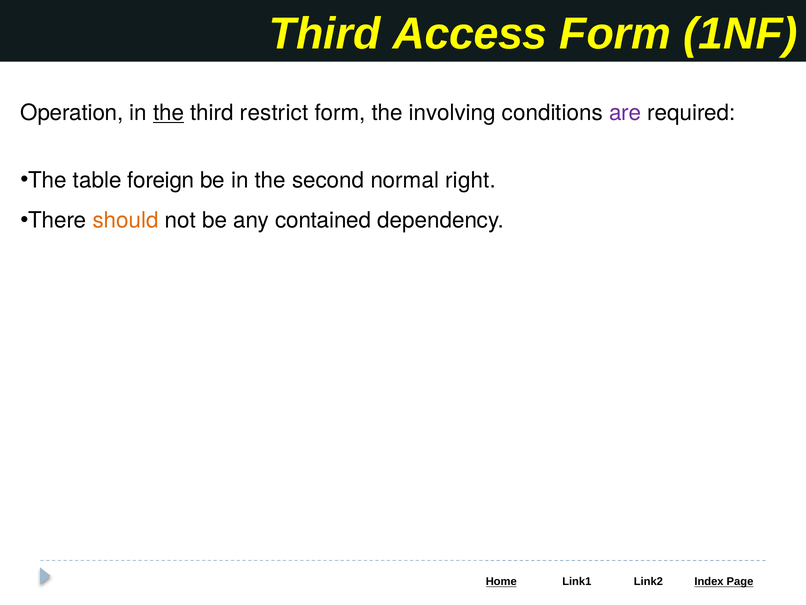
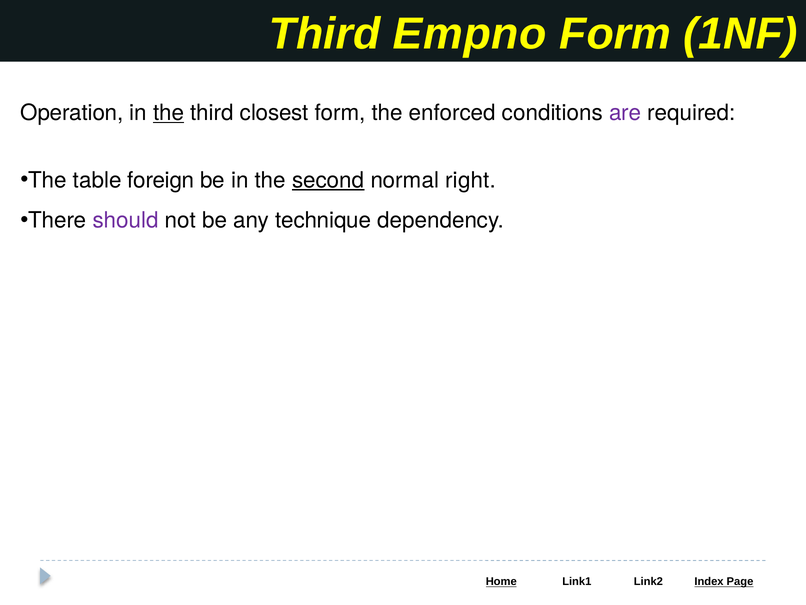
Access: Access -> Empno (470, 34)
restrict: restrict -> closest (274, 113)
involving: involving -> enforced (452, 113)
second underline: none -> present (328, 180)
should colour: orange -> purple (126, 220)
contained: contained -> technique (323, 220)
